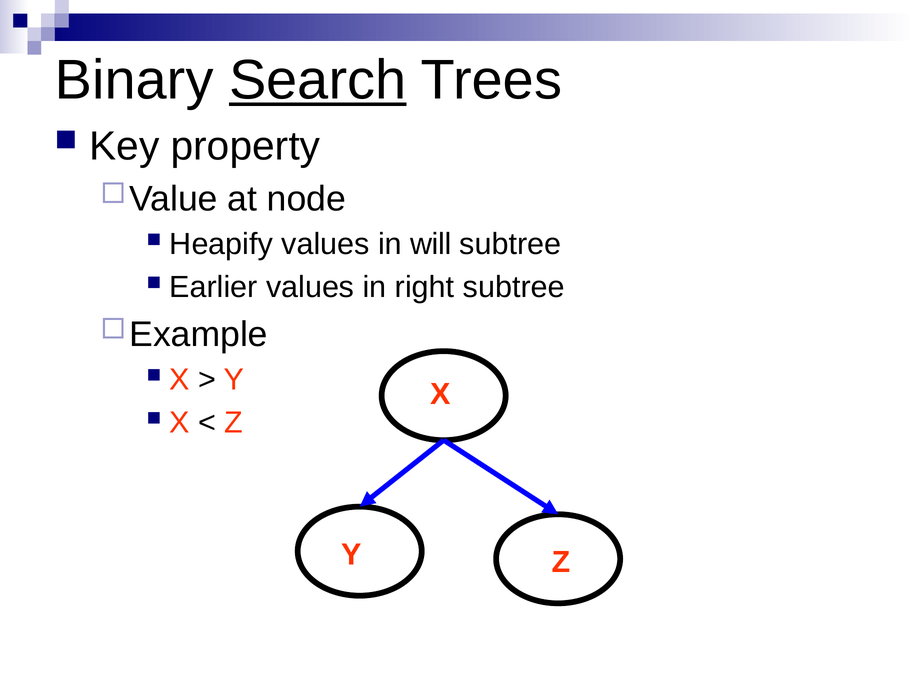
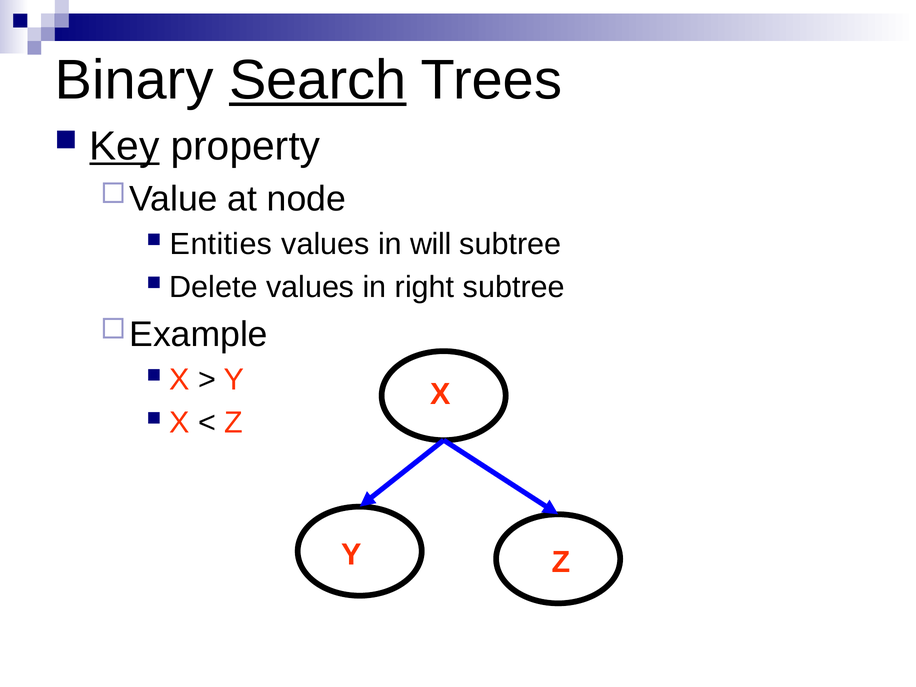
Key underline: none -> present (124, 146)
Heapify: Heapify -> Entities (221, 244)
Earlier: Earlier -> Delete (214, 287)
